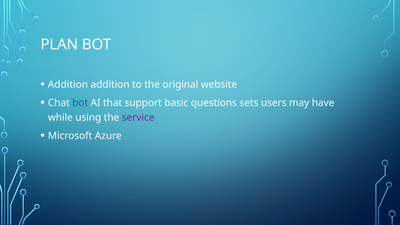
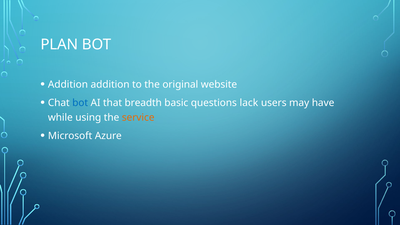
support: support -> breadth (143, 103)
sets: sets -> lack (249, 103)
service colour: purple -> orange (138, 117)
